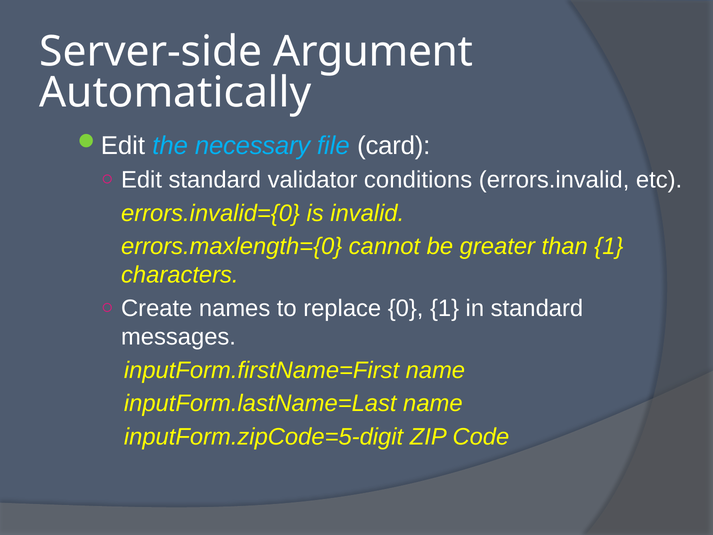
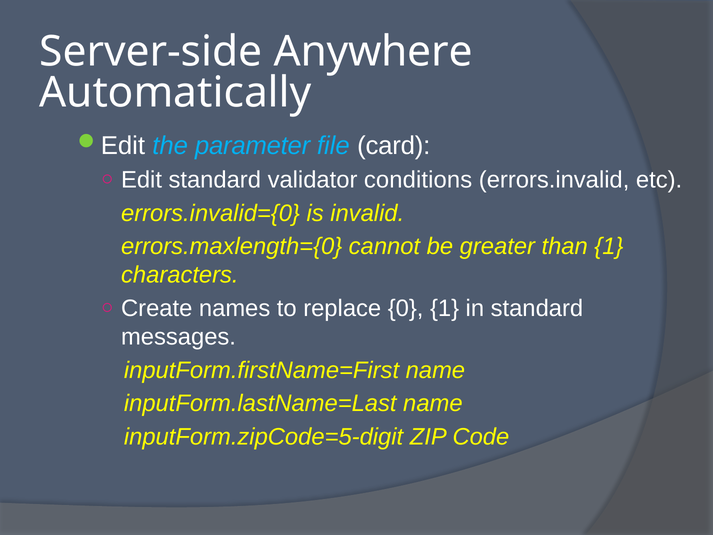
Argument: Argument -> Anywhere (373, 52)
necessary: necessary -> parameter (253, 146)
